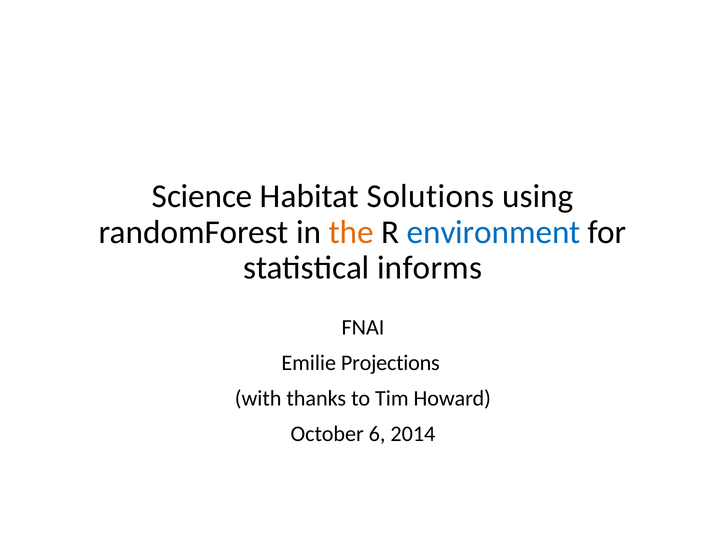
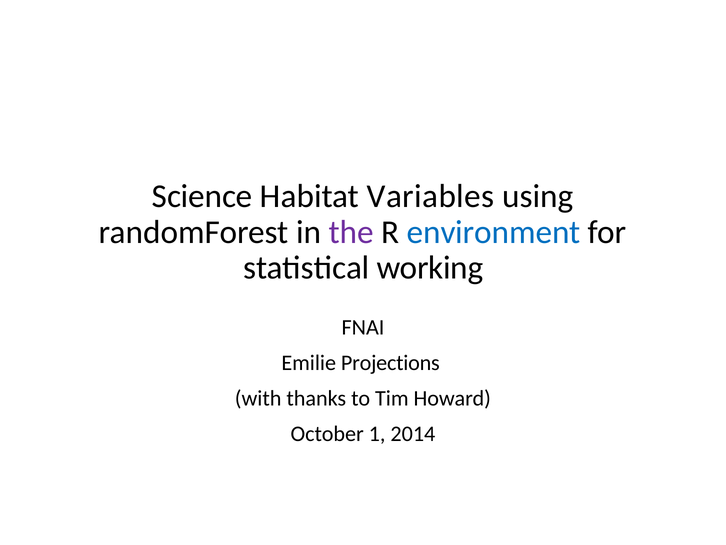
Solutions: Solutions -> Variables (431, 196)
the colour: orange -> purple (351, 232)
informs: informs -> working (430, 268)
6: 6 -> 1 (377, 433)
